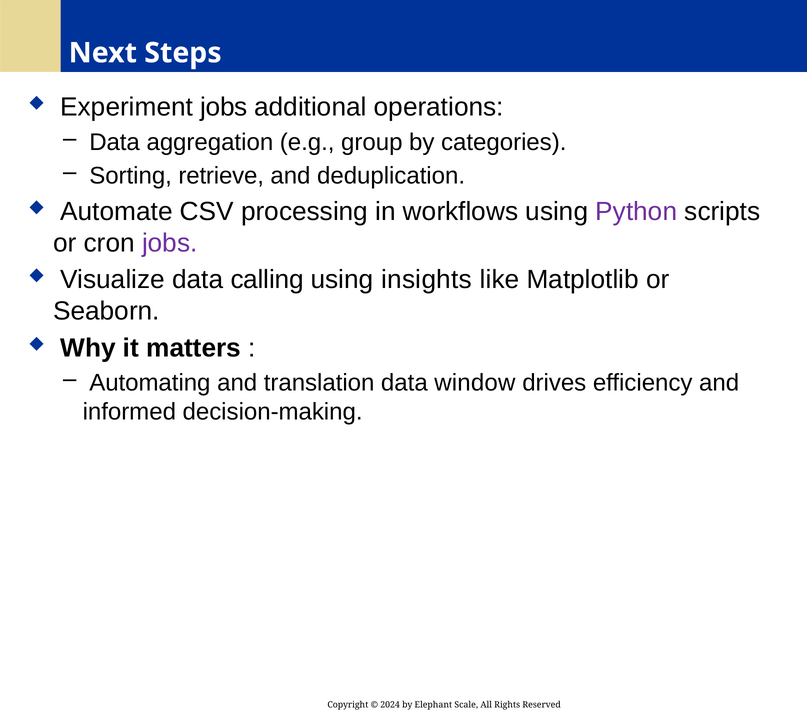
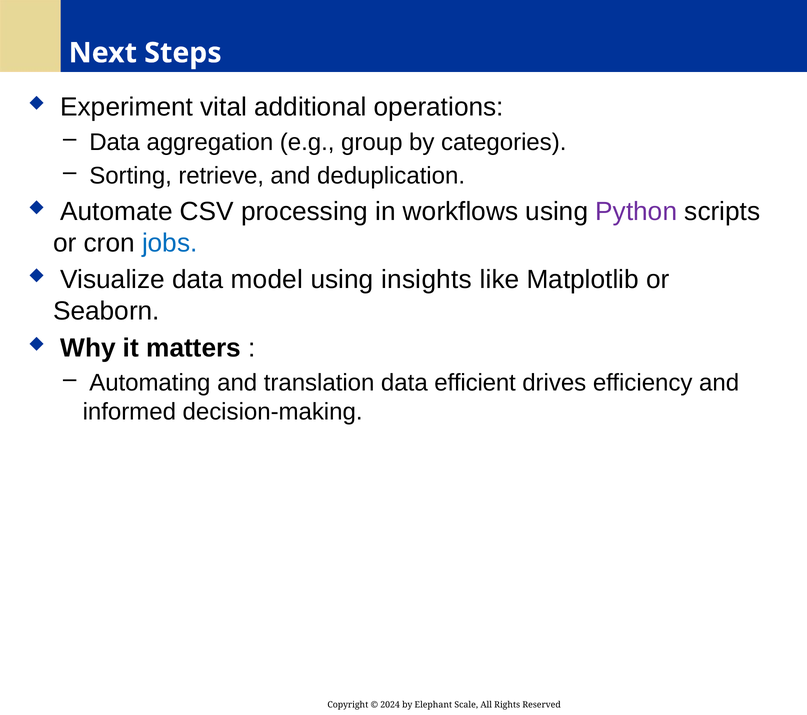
Experiment jobs: jobs -> vital (224, 107)
jobs colour: purple -> blue (170, 243)
calling: calling -> model (267, 280)
window: window -> efficient (475, 383)
